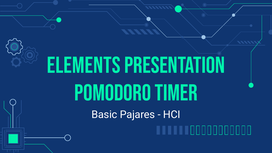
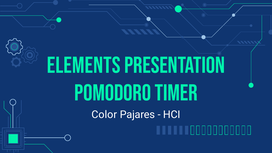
Basic: Basic -> Color (104, 115)
